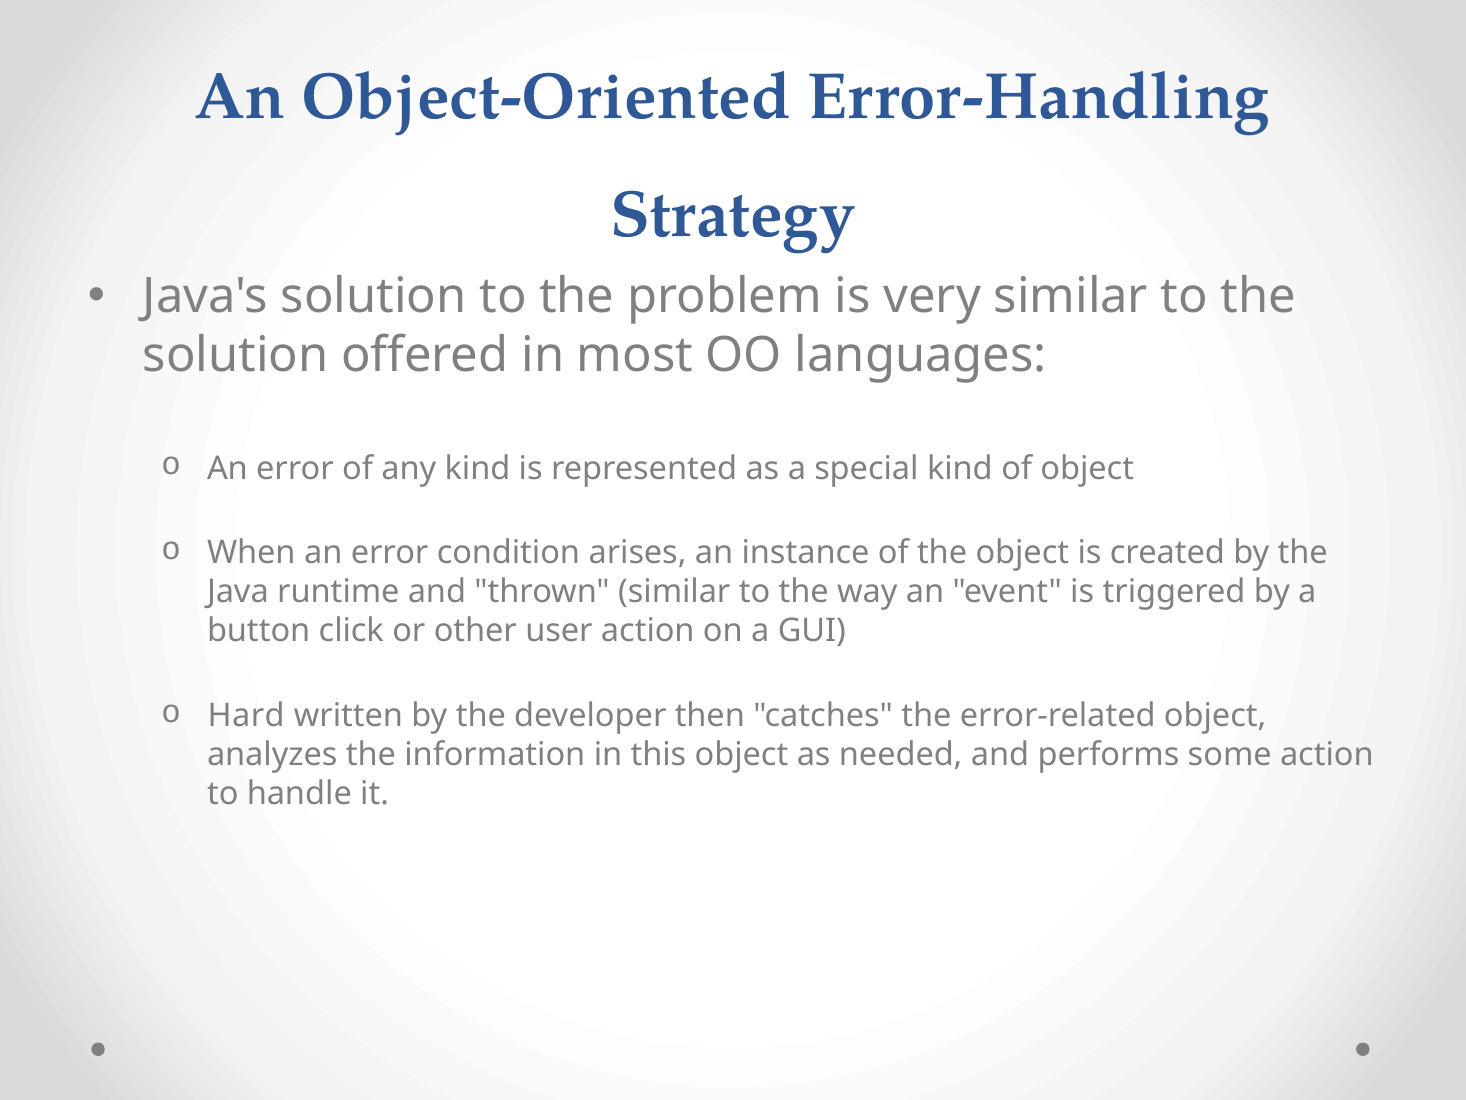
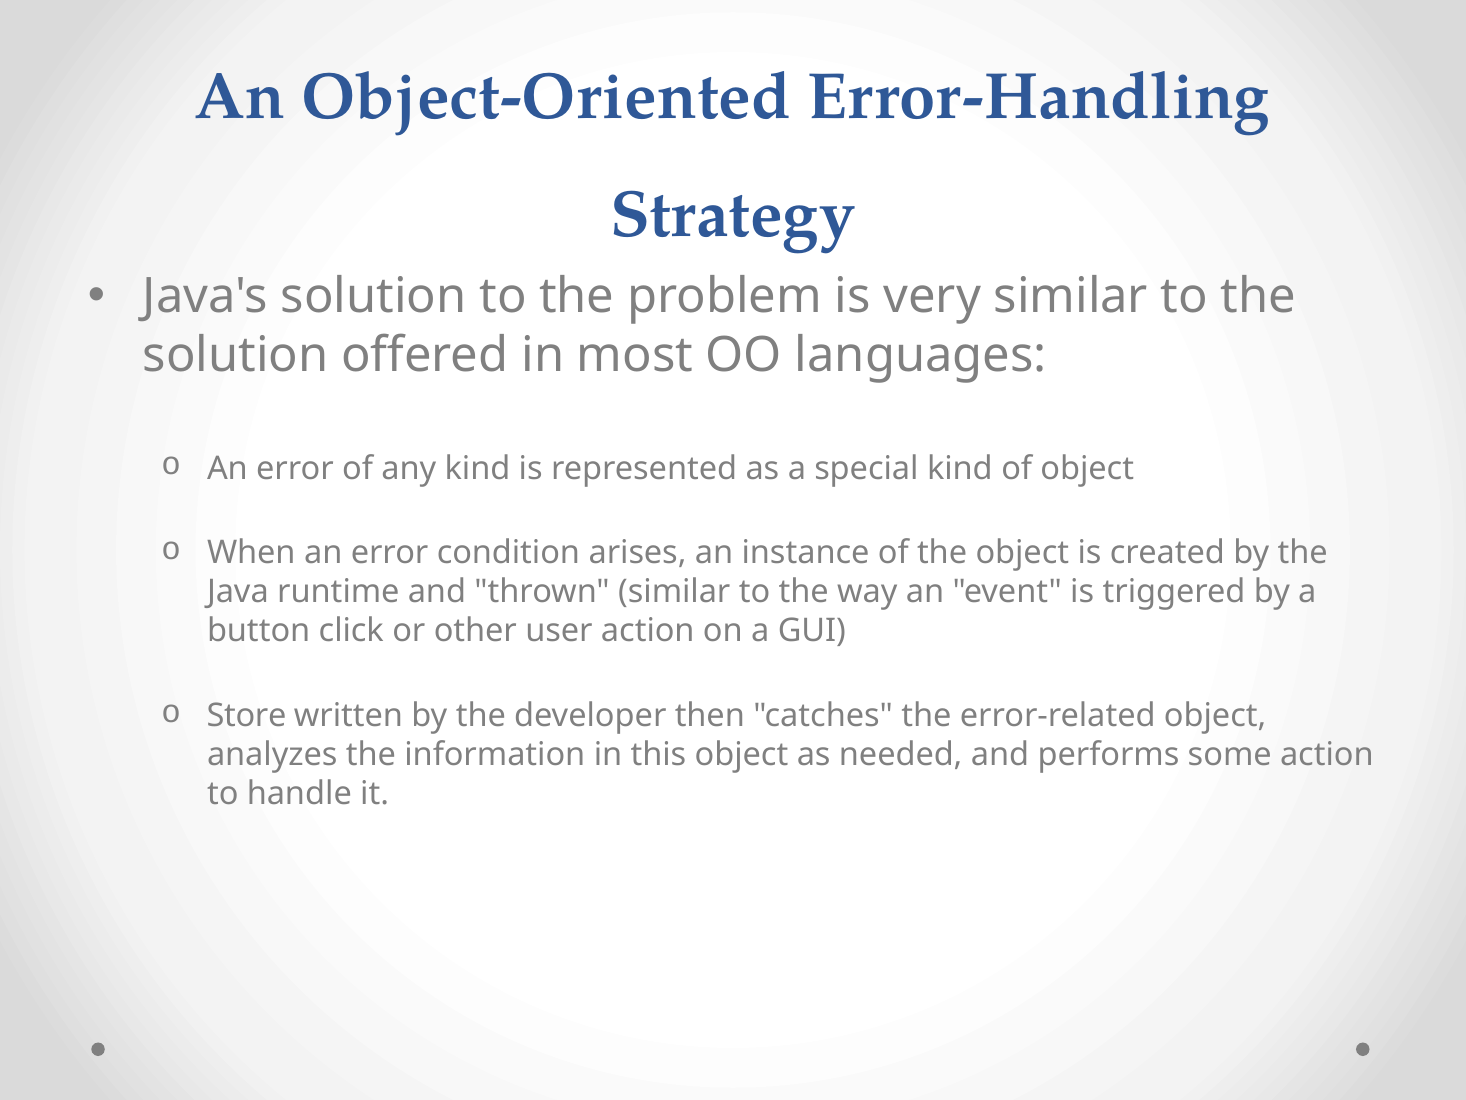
Hard: Hard -> Store (246, 716)
